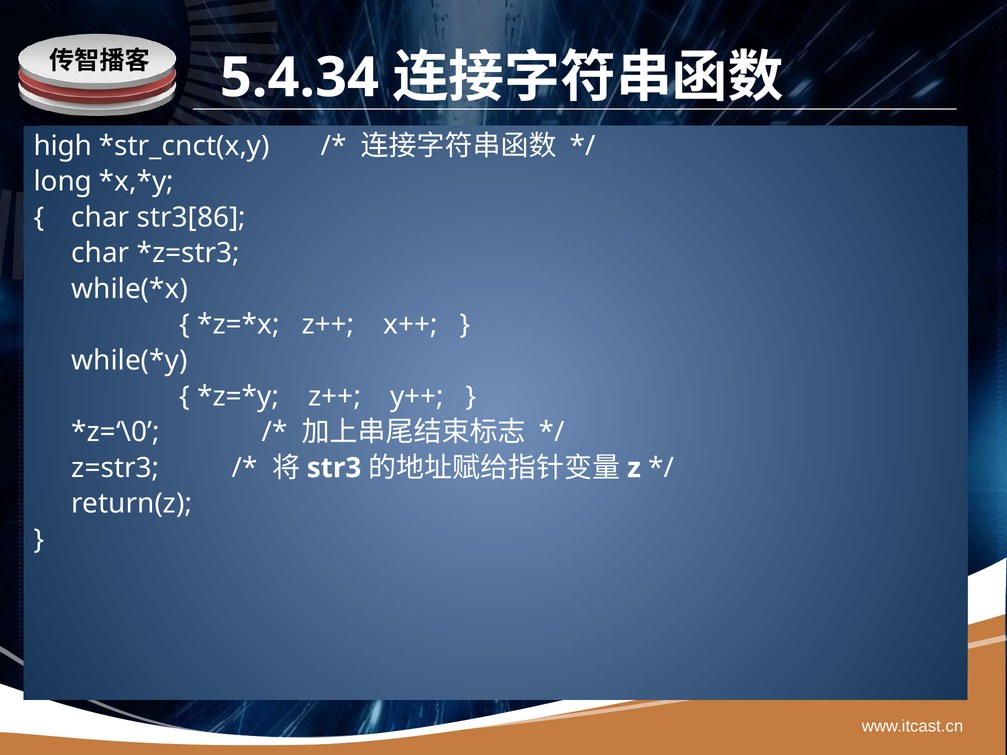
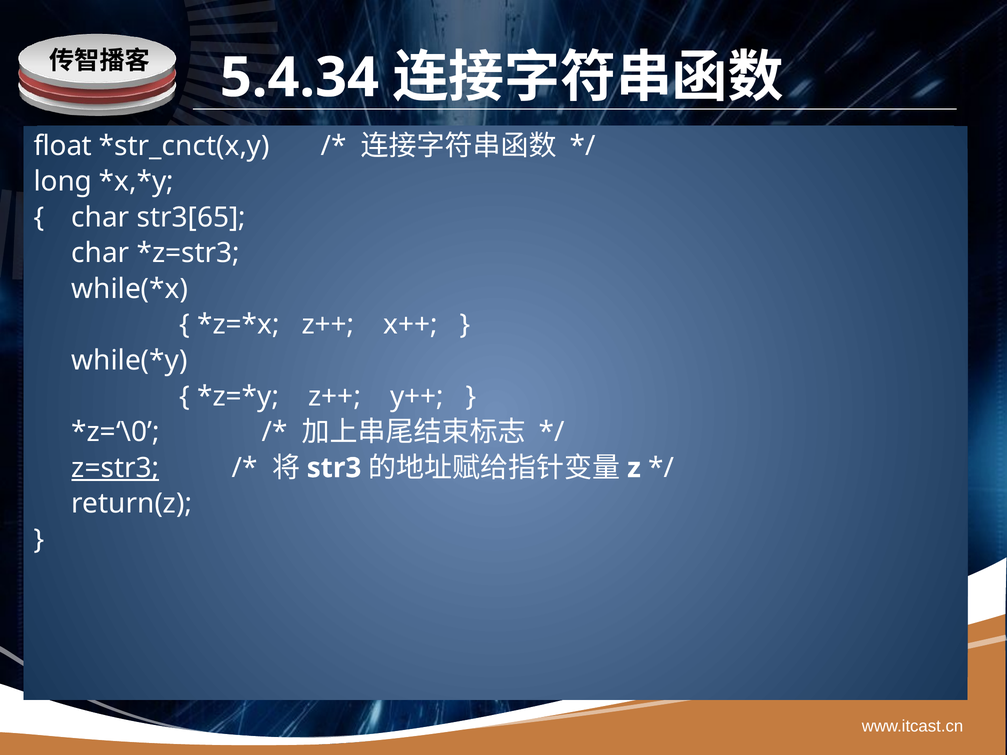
high: high -> float (63, 146)
str3[86: str3[86 -> str3[65 (191, 217)
z=str3 underline: none -> present (115, 468)
